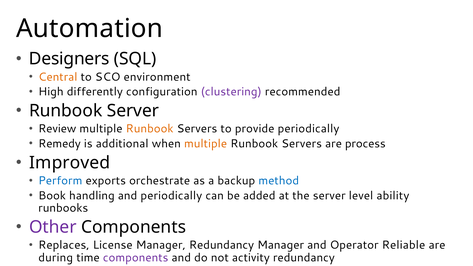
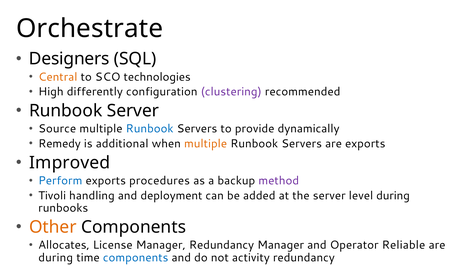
Automation: Automation -> Orchestrate (90, 29)
environment: environment -> technologies (157, 77)
Review: Review -> Source (57, 129)
Runbook colour: orange -> blue (150, 129)
provide periodically: periodically -> dynamically (309, 129)
are process: process -> exports (365, 144)
orchestrate: orchestrate -> procedures (160, 181)
method colour: blue -> purple (279, 181)
Book: Book -> Tivoli (52, 196)
and periodically: periodically -> deployment (171, 196)
level ability: ability -> during (393, 196)
Other colour: purple -> orange (53, 227)
Replaces: Replaces -> Allocates (64, 245)
components colour: purple -> blue (136, 258)
